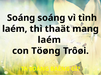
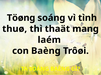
Soáng: Soáng -> Töøng (21, 18)
laém: laém -> thuø (15, 29)
con Töøng: Töøng -> Baèng (46, 51)
